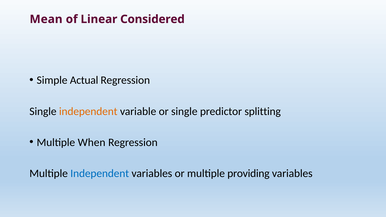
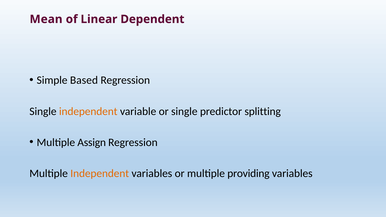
Considered: Considered -> Dependent (152, 19)
Actual: Actual -> Based (84, 80)
When: When -> Assign (92, 142)
Independent colour: blue -> orange (100, 173)
